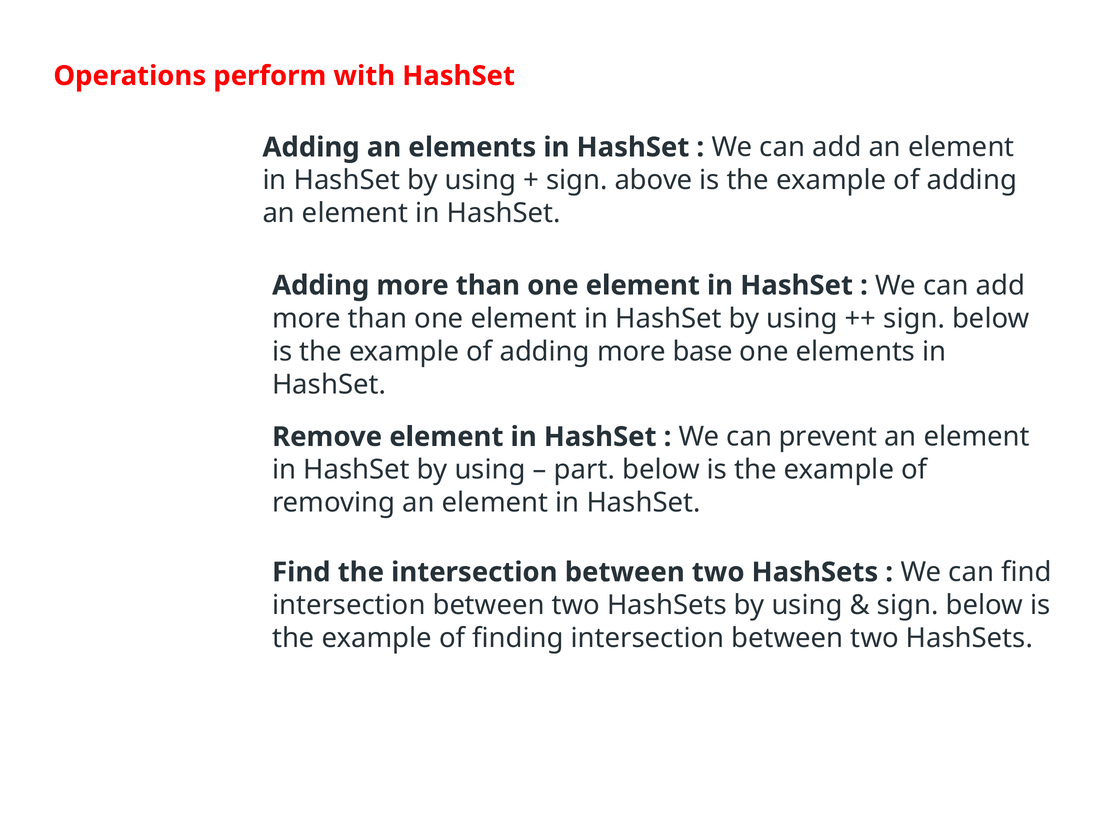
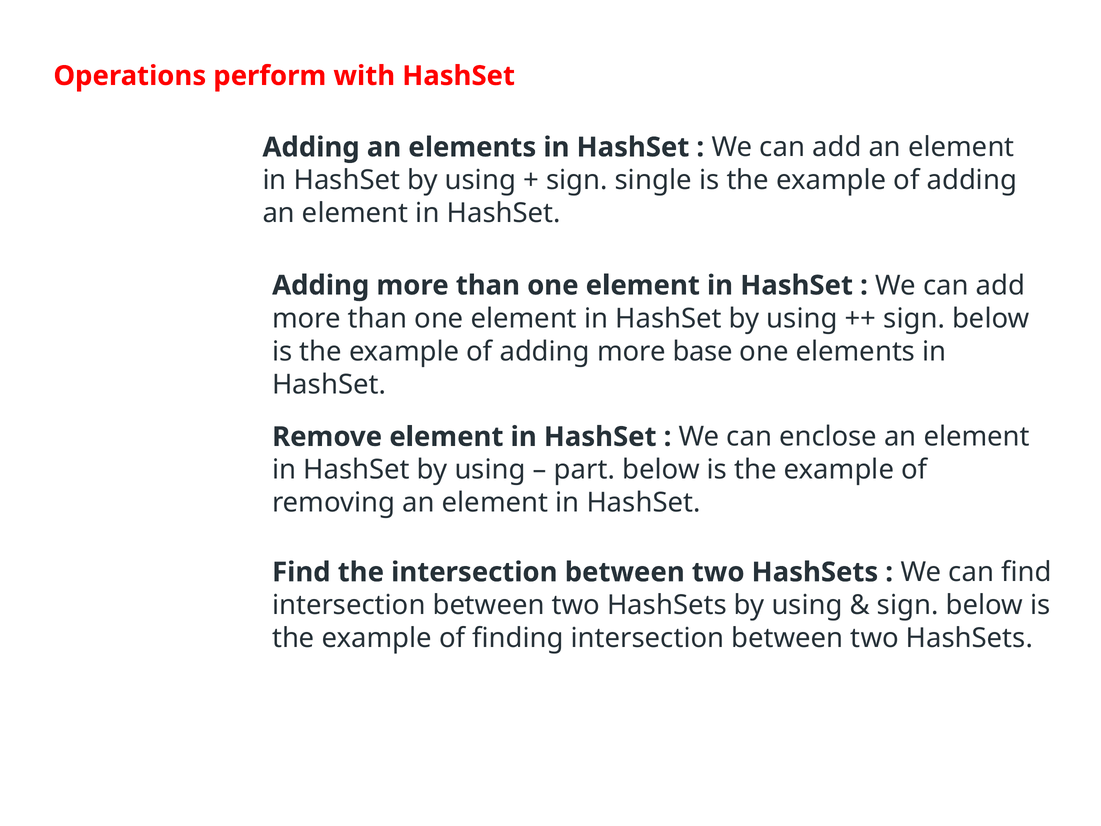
above: above -> single (653, 180)
prevent: prevent -> enclose (828, 437)
